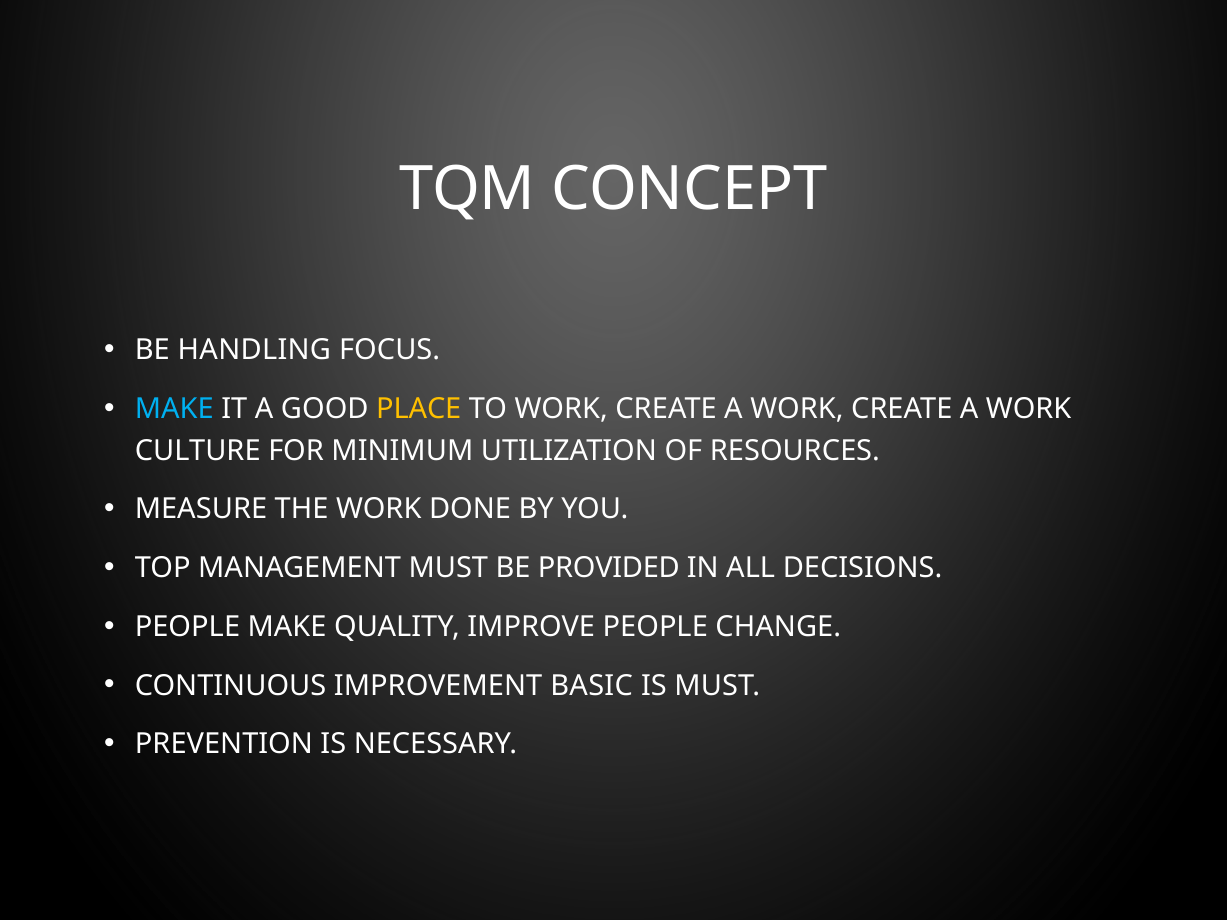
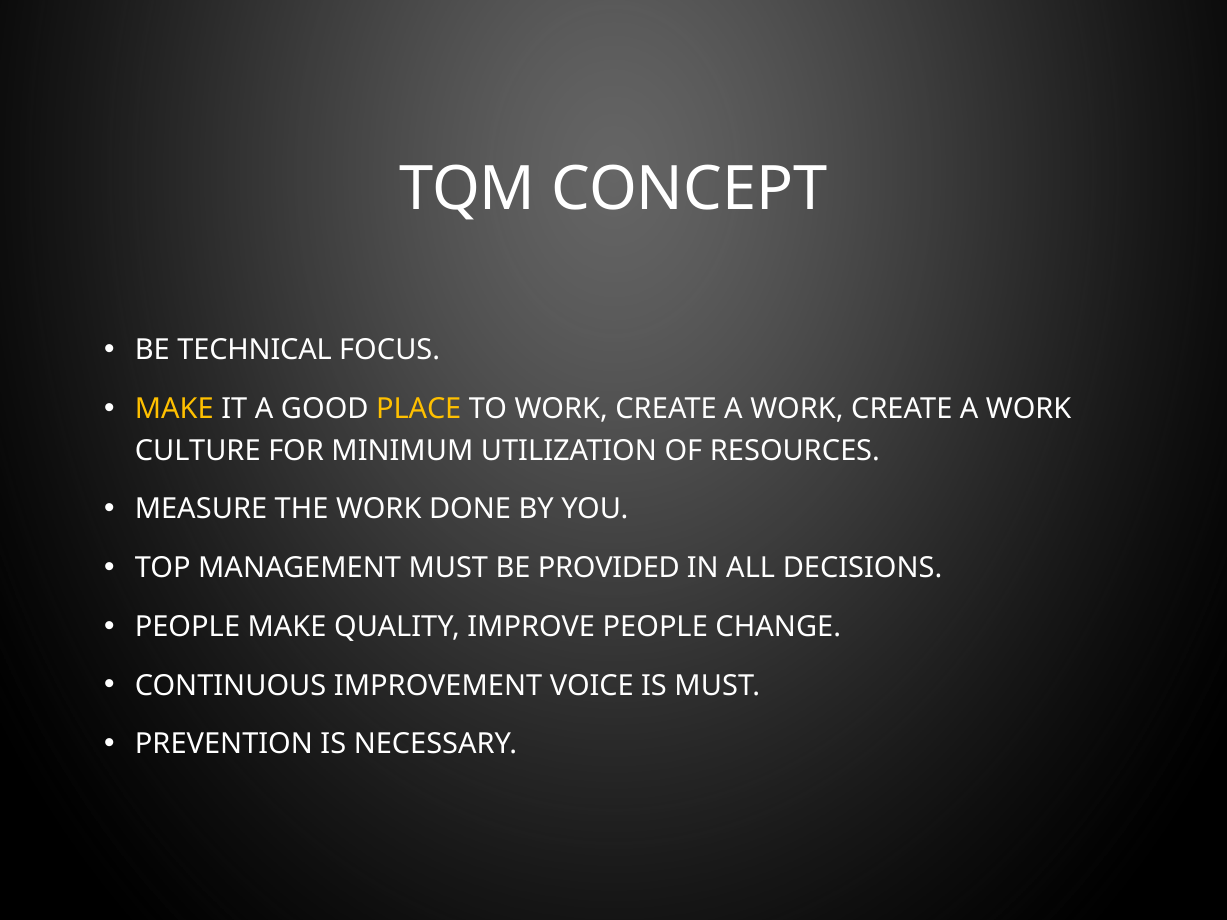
HANDLING: HANDLING -> TECHNICAL (255, 350)
MAKE colour: light blue -> yellow (174, 409)
BASIC: BASIC -> VOICE (592, 686)
